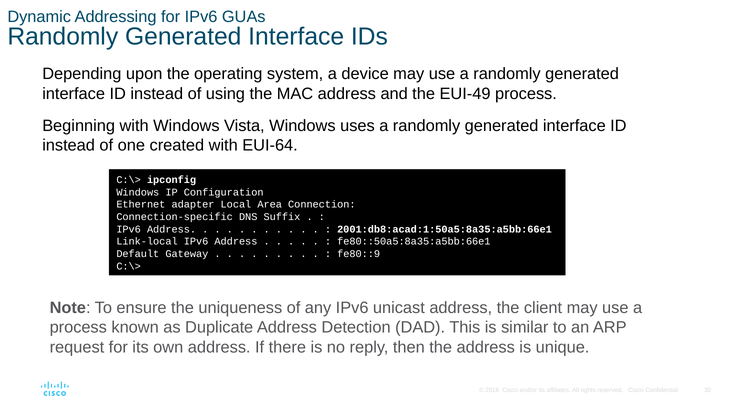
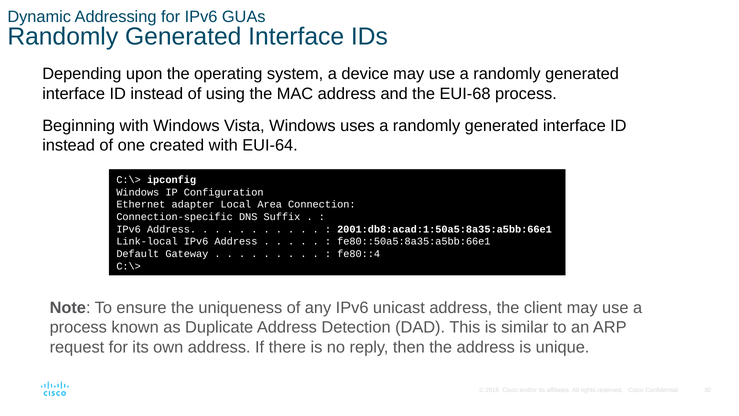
EUI-49: EUI-49 -> EUI-68 (465, 94)
fe80::9: fe80::9 -> fe80::4 (359, 254)
